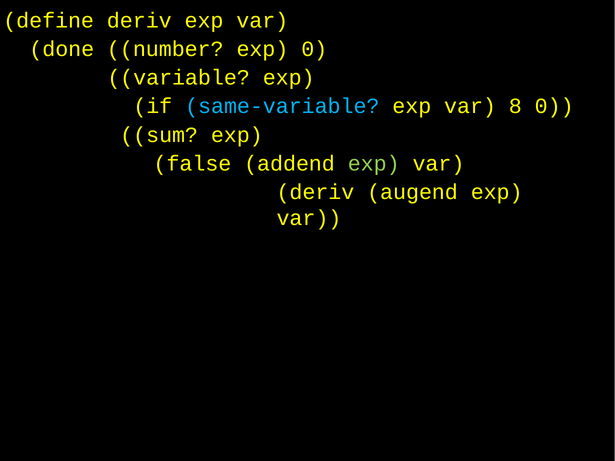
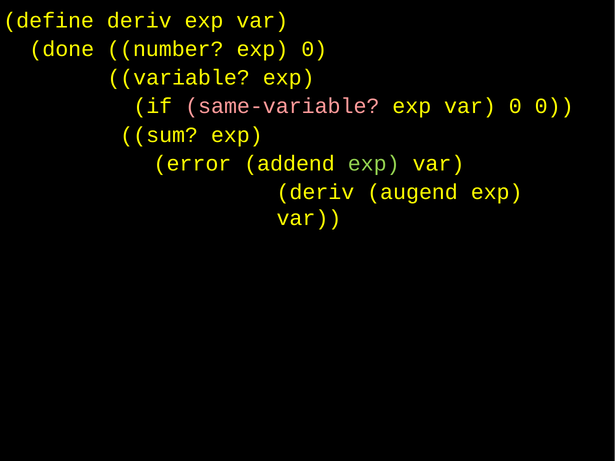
same-variable colour: light blue -> pink (282, 106)
var 8: 8 -> 0 (515, 106)
false: false -> error (192, 163)
